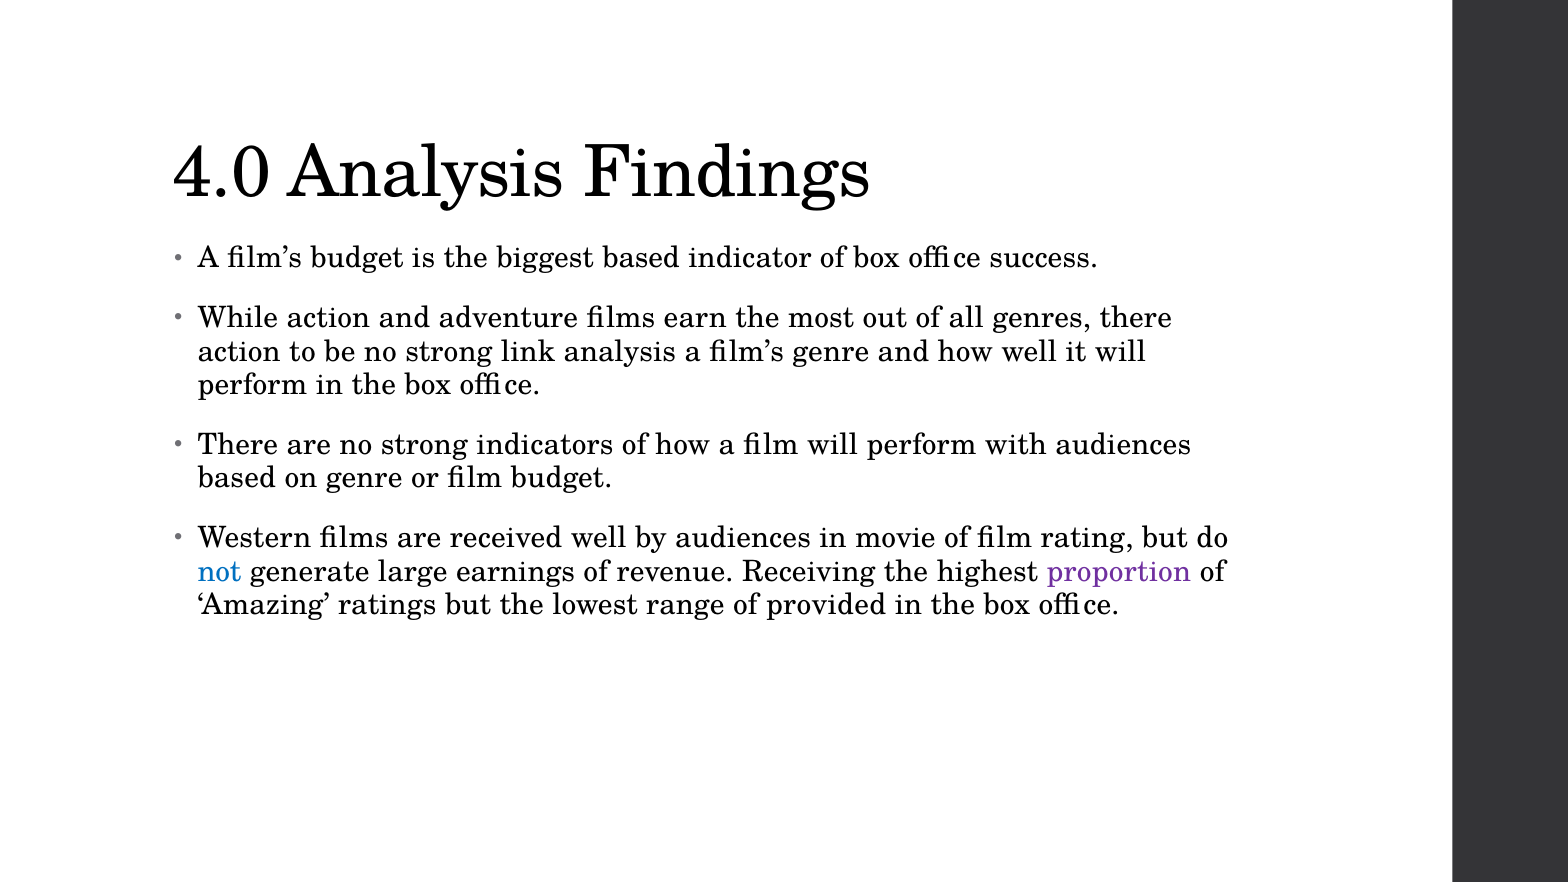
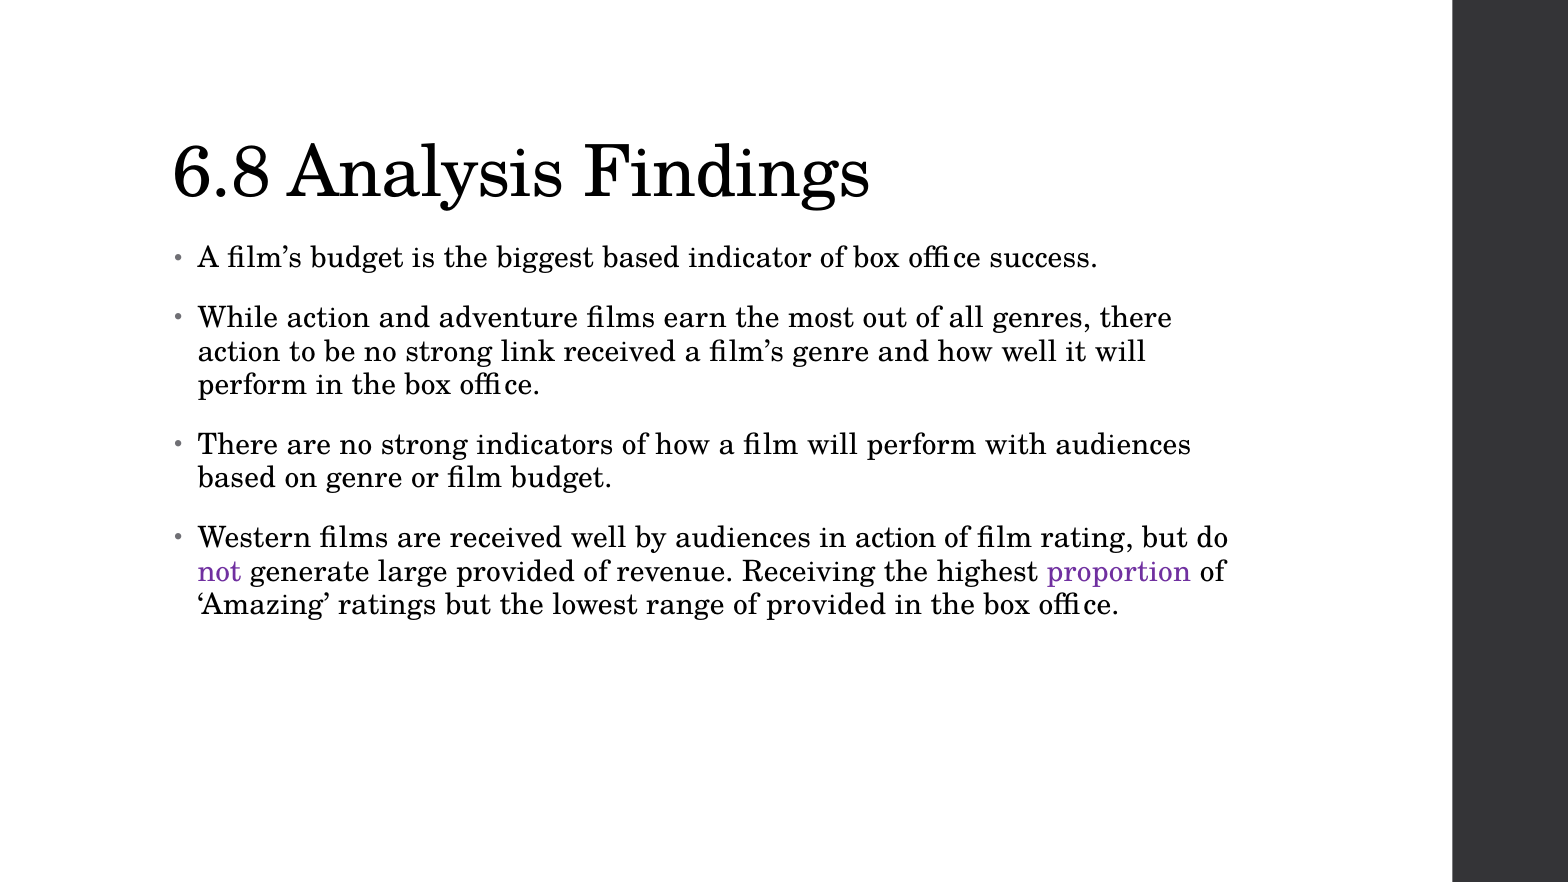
4.0: 4.0 -> 6.8 (222, 172)
link analysis: analysis -> received (620, 351)
in movie: movie -> action (896, 538)
not colour: blue -> purple (219, 571)
large earnings: earnings -> provided (515, 571)
